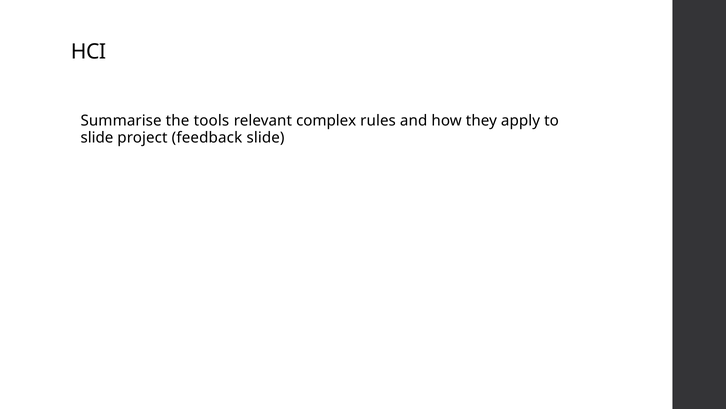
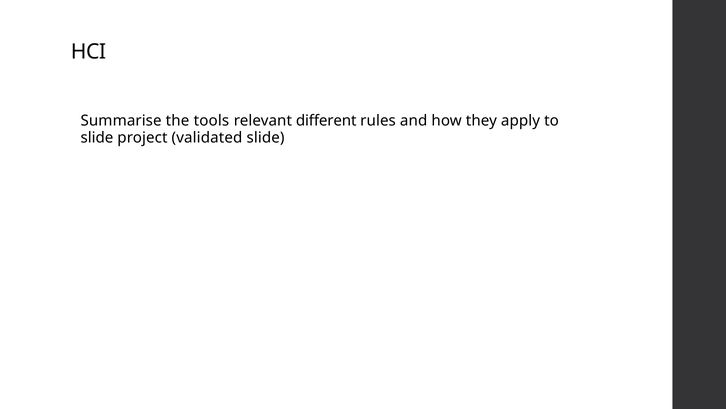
complex: complex -> different (326, 120)
feedback: feedback -> validated (207, 138)
